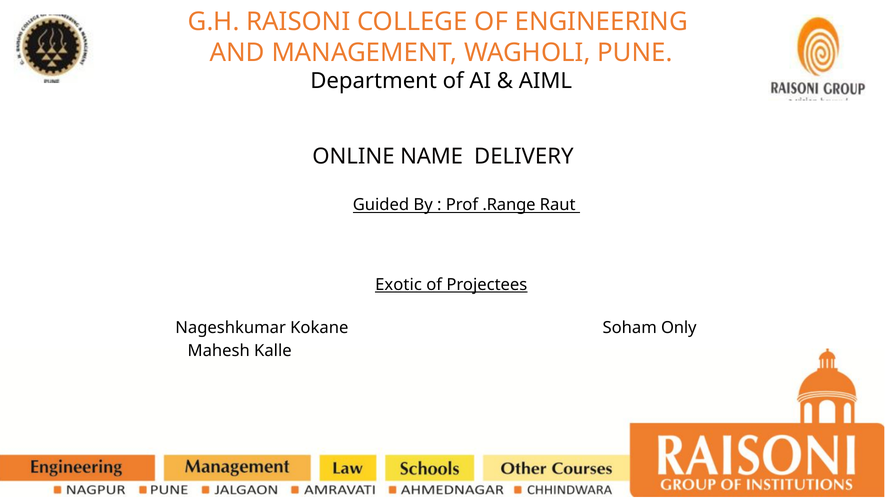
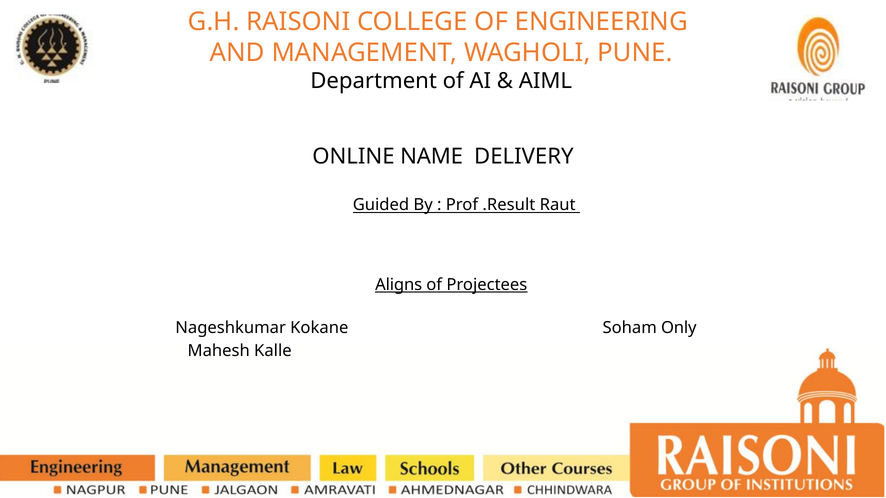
.Range: .Range -> .Result (509, 205)
Exotic: Exotic -> Aligns (399, 285)
